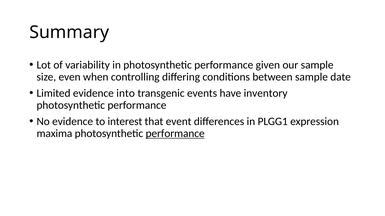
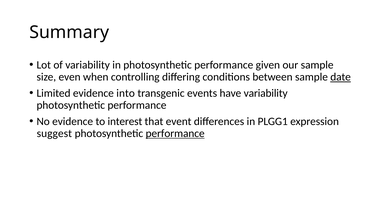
date underline: none -> present (341, 77)
have inventory: inventory -> variability (266, 93)
maxima: maxima -> suggest (54, 134)
